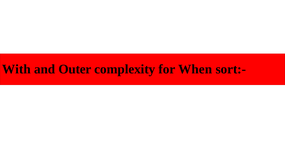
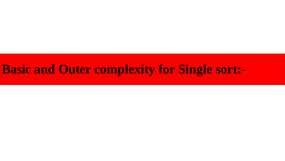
With: With -> Basic (17, 69)
When: When -> Single (195, 69)
